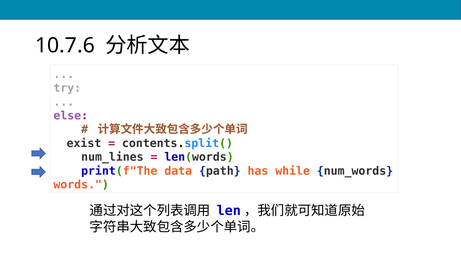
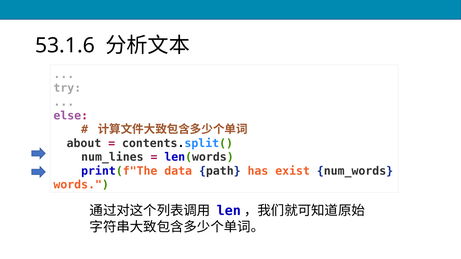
10.7.6: 10.7.6 -> 53.1.6 (65, 46)
exist: exist -> about (84, 143)
while: while -> exist (293, 171)
